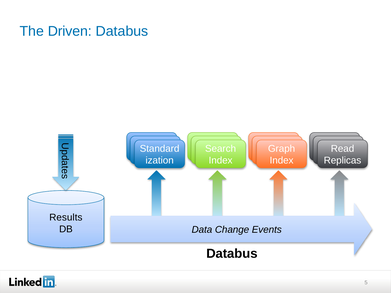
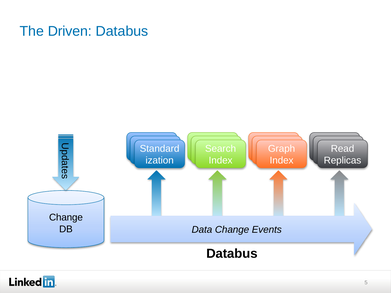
Results: Results -> Change (66, 218)
